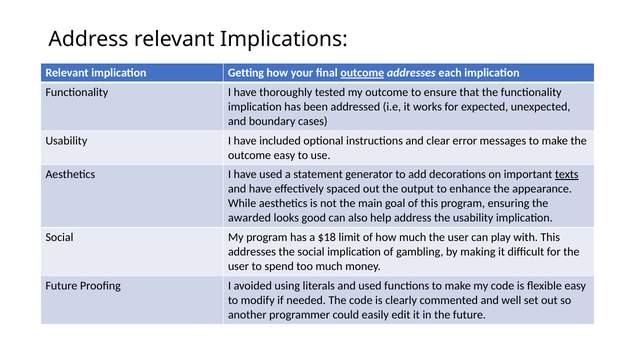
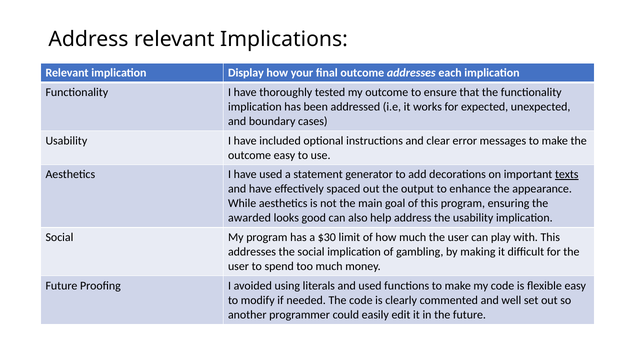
Getting: Getting -> Display (246, 73)
outcome underline: present -> none (362, 73)
$18: $18 -> $30 (327, 237)
